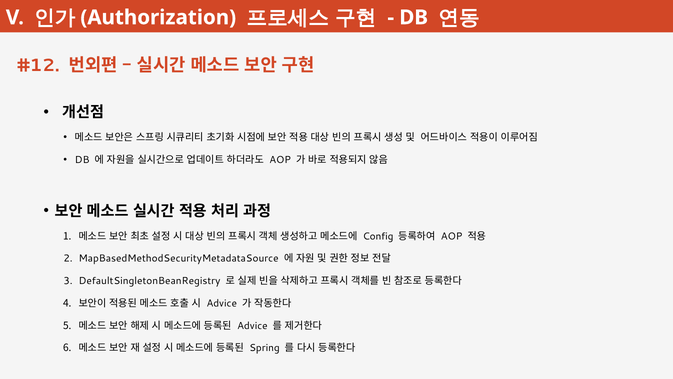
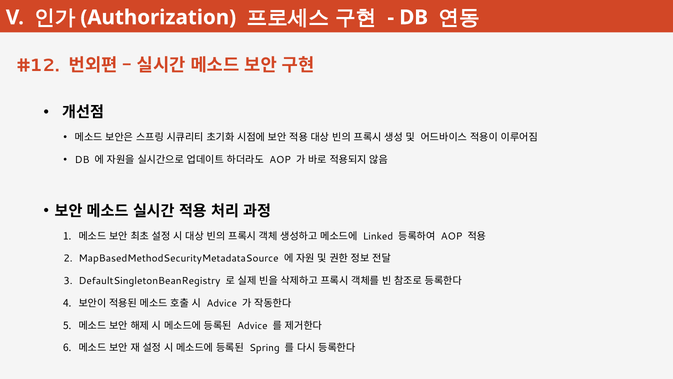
Config: Config -> Linked (378, 236)
